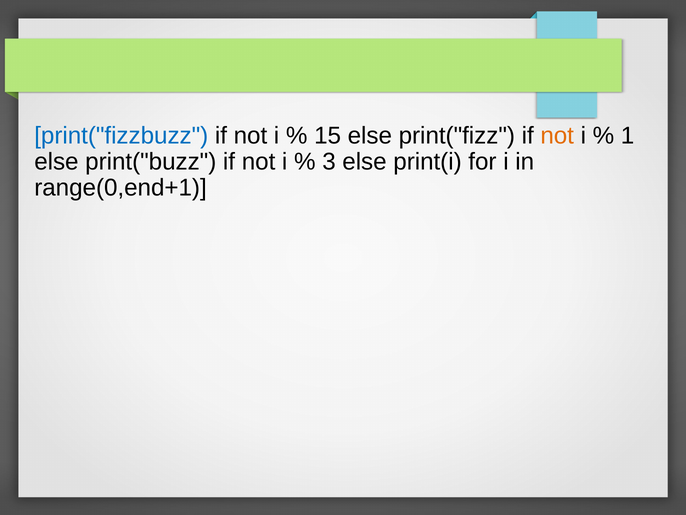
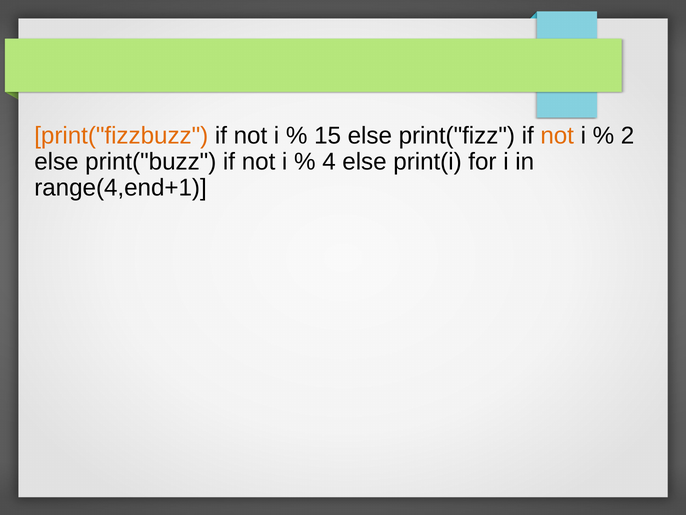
print("fizzbuzz colour: blue -> orange (121, 135)
1: 1 -> 2 (628, 135)
3: 3 -> 4 (329, 162)
range(0,end+1: range(0,end+1 -> range(4,end+1 (121, 188)
